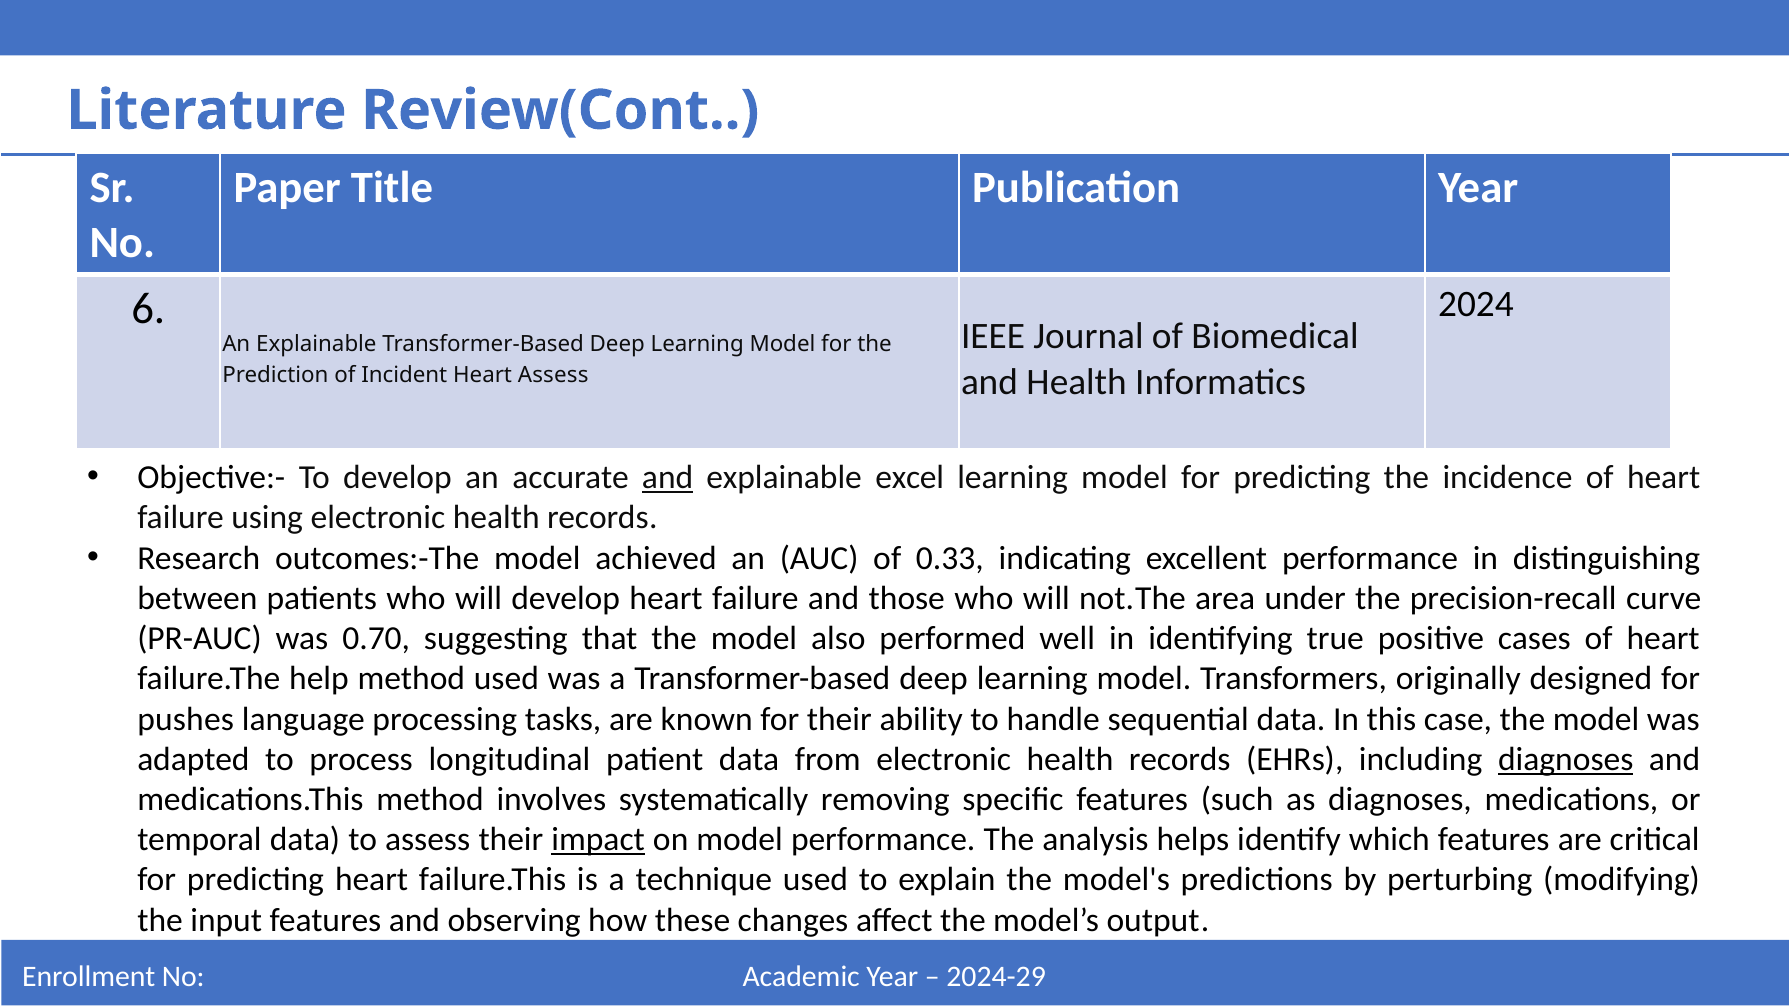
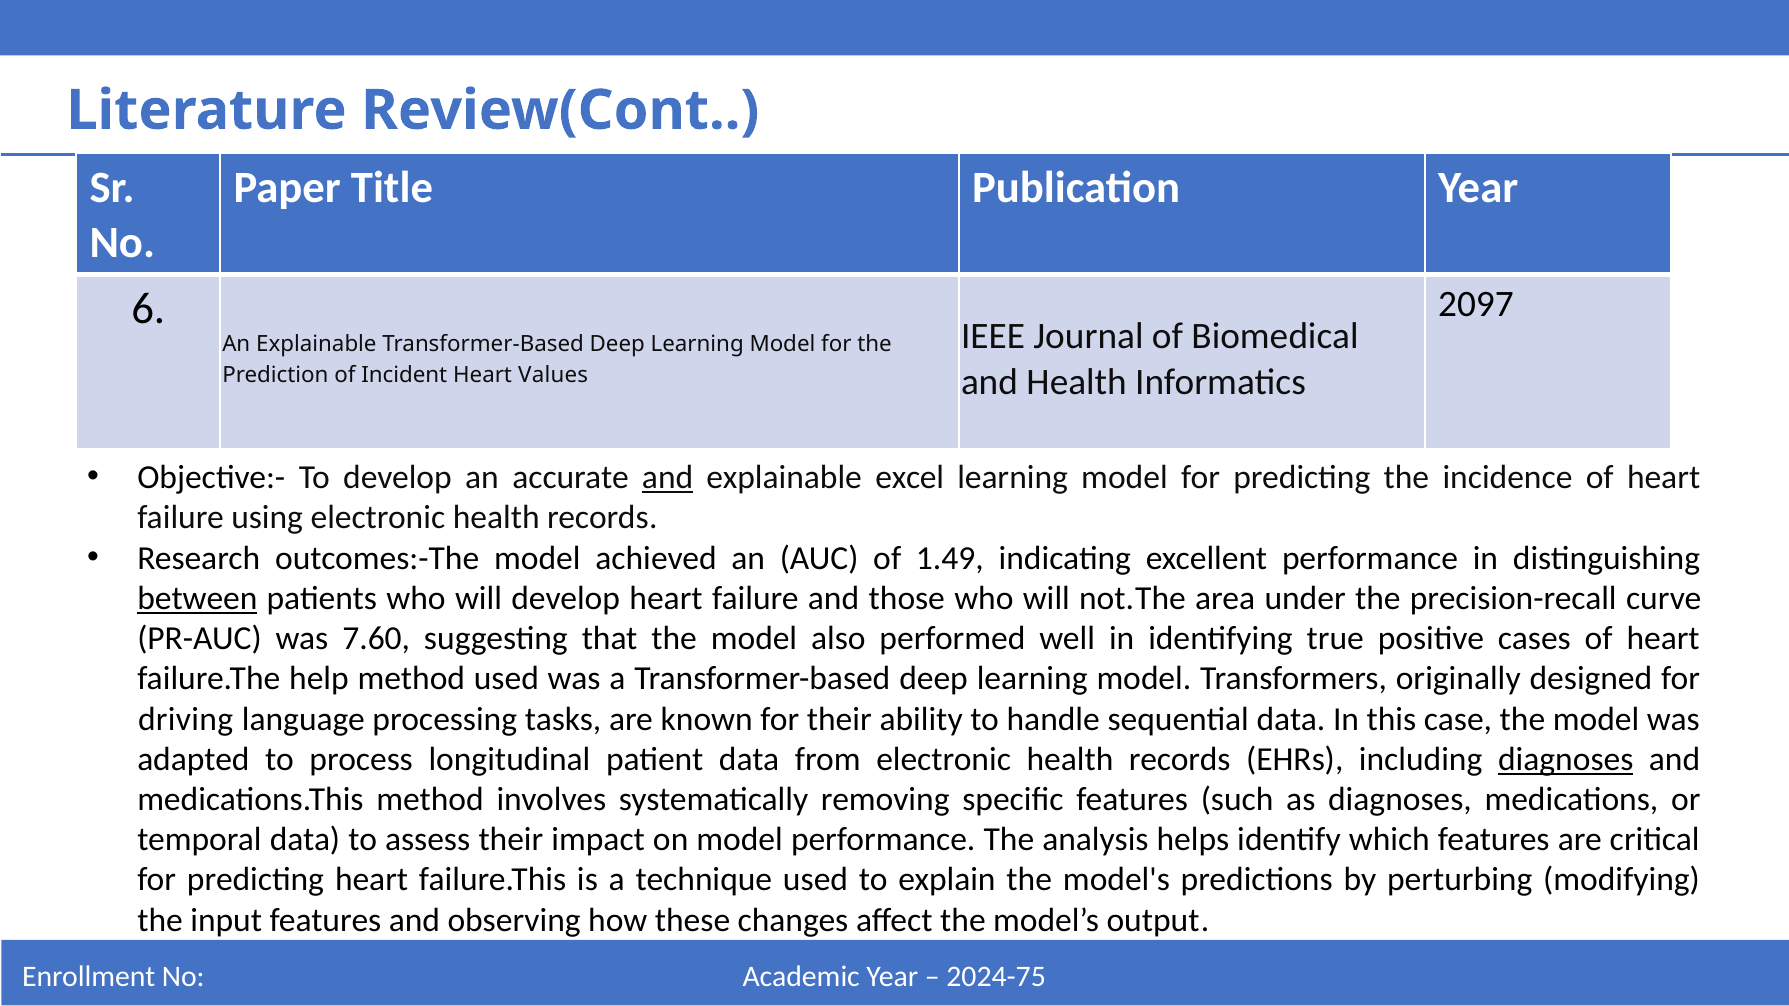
2024: 2024 -> 2097 (1476, 304)
Heart Assess: Assess -> Values (553, 375)
0.33: 0.33 -> 1.49 (950, 558)
between underline: none -> present (197, 598)
0.70: 0.70 -> 7.60 (376, 639)
pushes: pushes -> driving (186, 719)
impact underline: present -> none (598, 840)
2024-29: 2024-29 -> 2024-75 (996, 977)
